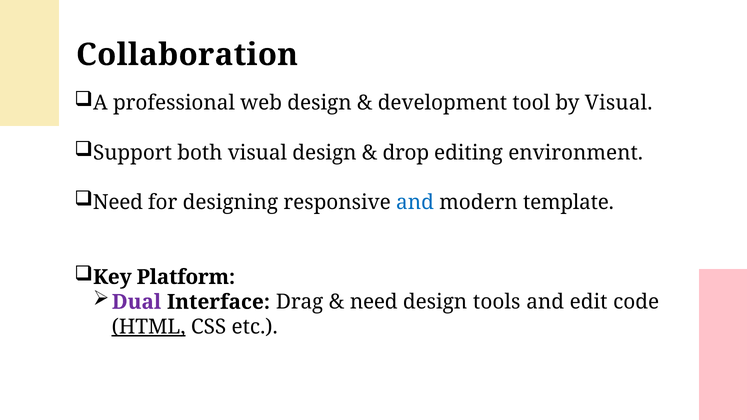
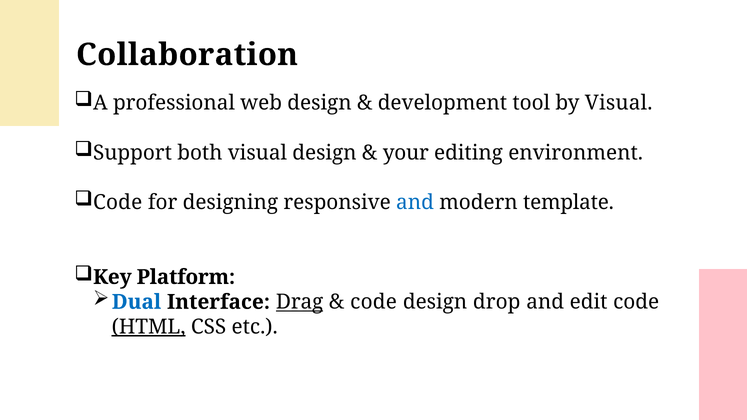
drop: drop -> your (406, 153)
Need: Need -> Code (118, 203)
Dual colour: purple -> blue (136, 302)
Drag underline: none -> present (300, 302)
need: need -> code (374, 302)
tools: tools -> drop (497, 302)
